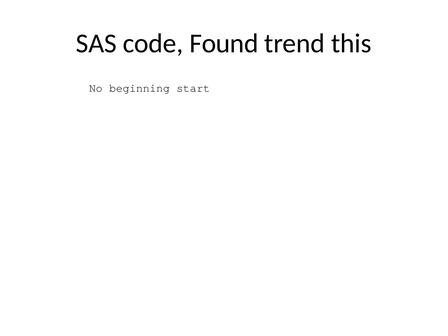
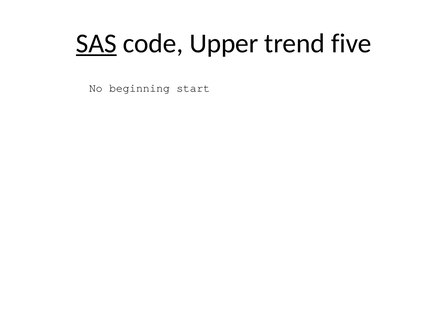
SAS underline: none -> present (96, 43)
Found: Found -> Upper (224, 43)
this: this -> five (351, 43)
